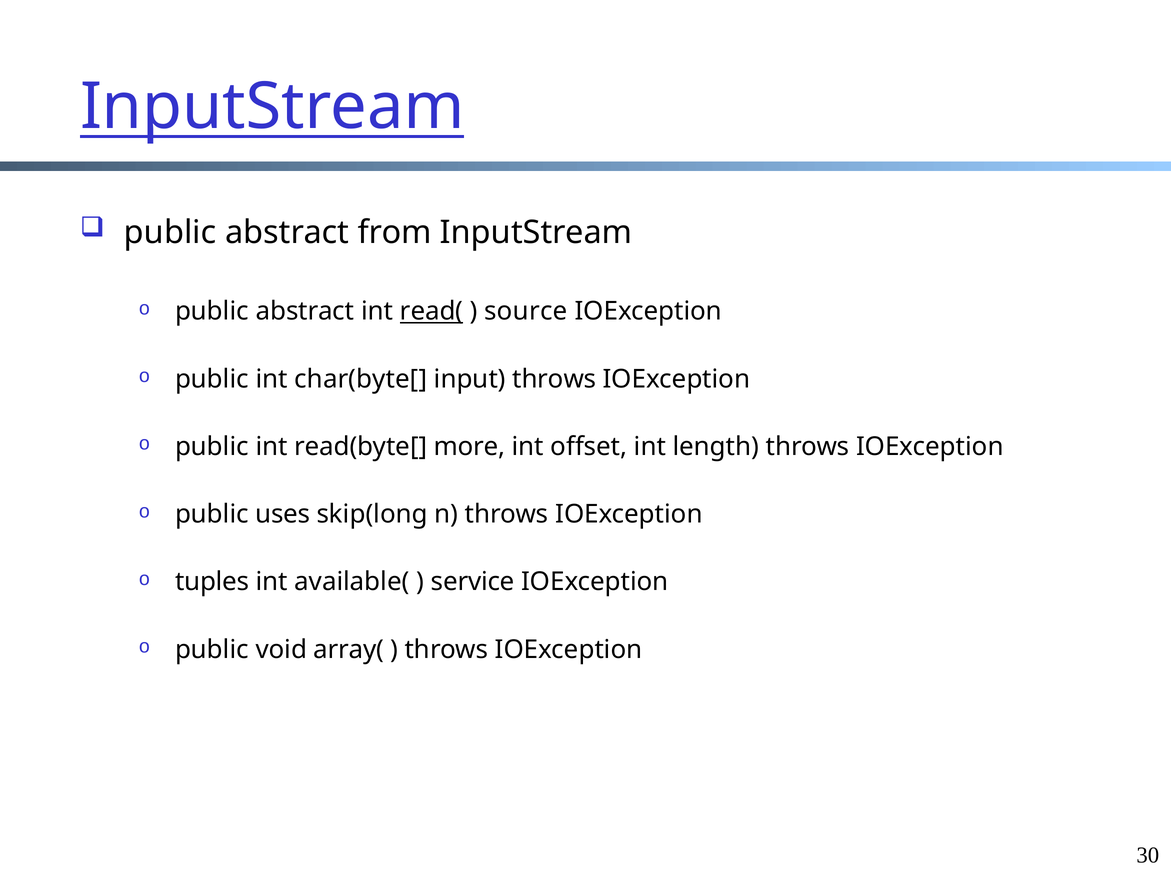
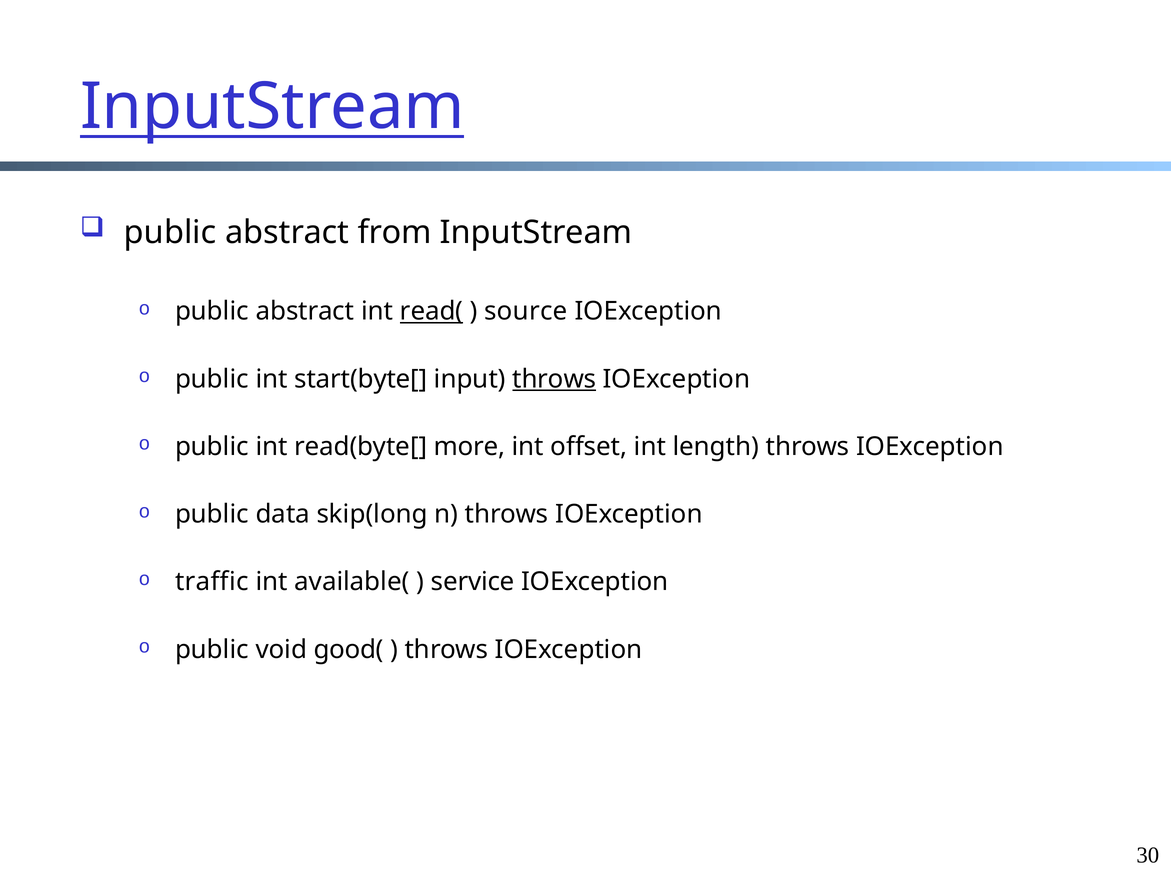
char(byte[: char(byte[ -> start(byte[ (361, 379)
throws underline: none -> present (554, 379)
uses: uses -> data (283, 514)
tuples: tuples -> traffic (212, 582)
array(: array( -> good( (349, 650)
